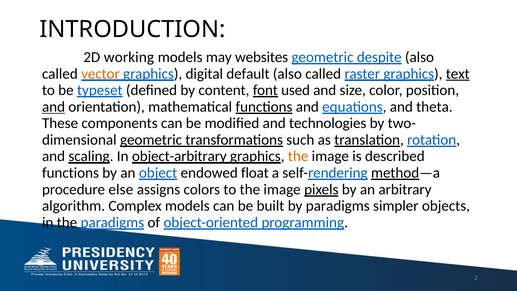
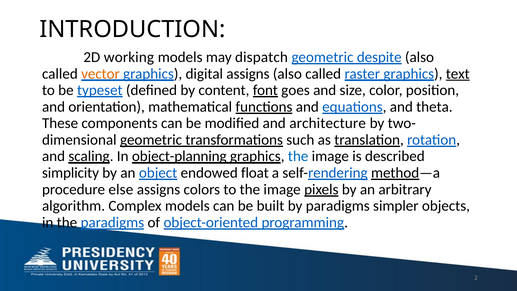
websites: websites -> dispatch (261, 57)
digital default: default -> assigns (248, 74)
used: used -> goes (296, 90)
and underline: present -> none (54, 107)
technologies: technologies -> architecture (328, 123)
object-arbitrary: object-arbitrary -> object-planning (179, 156)
the colour: orange -> blue (298, 156)
functions: functions -> simplicity (70, 173)
